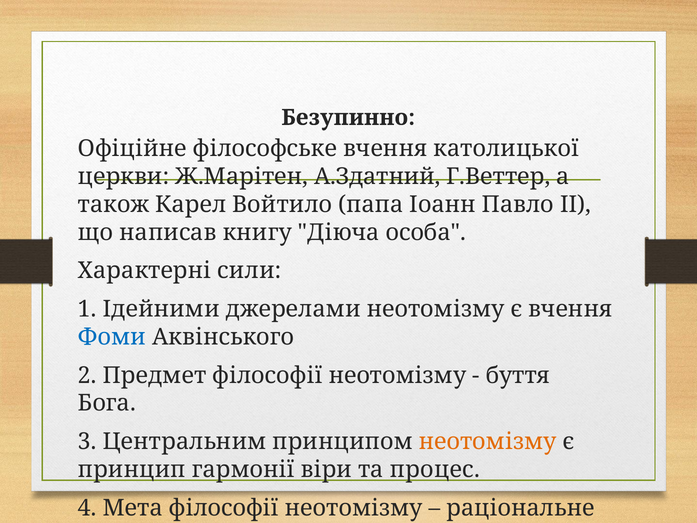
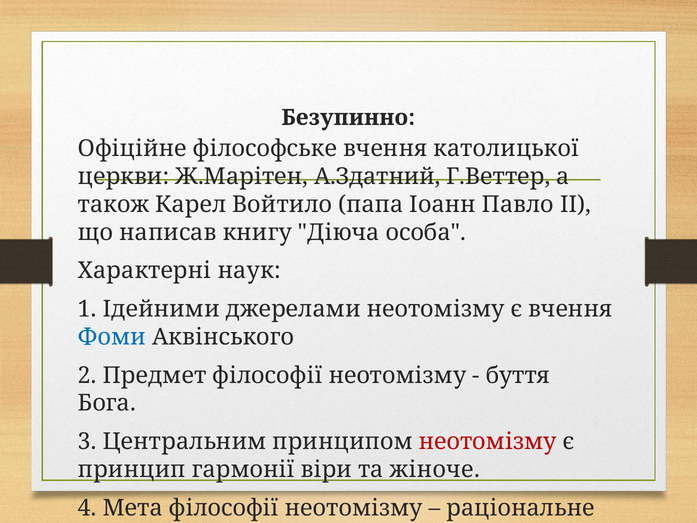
сили: сили -> наук (249, 271)
неотомізму colour: orange -> red (488, 441)
процес: процес -> жіноче (435, 469)
